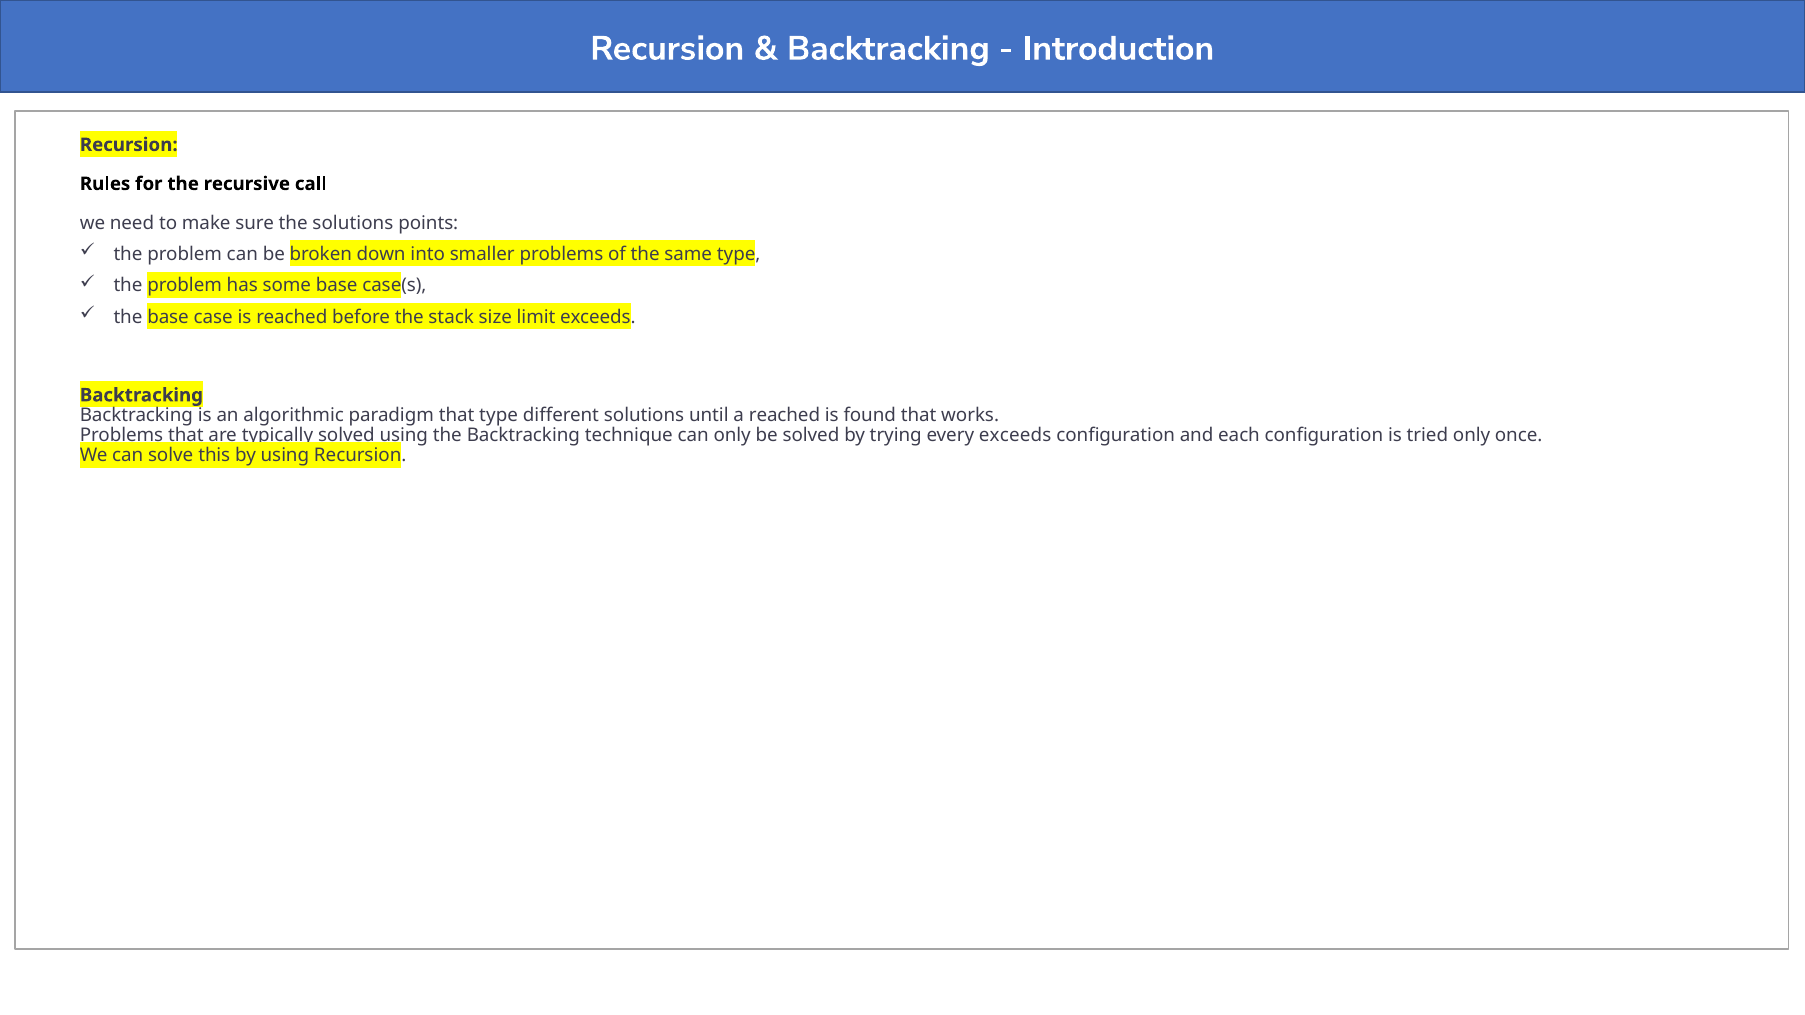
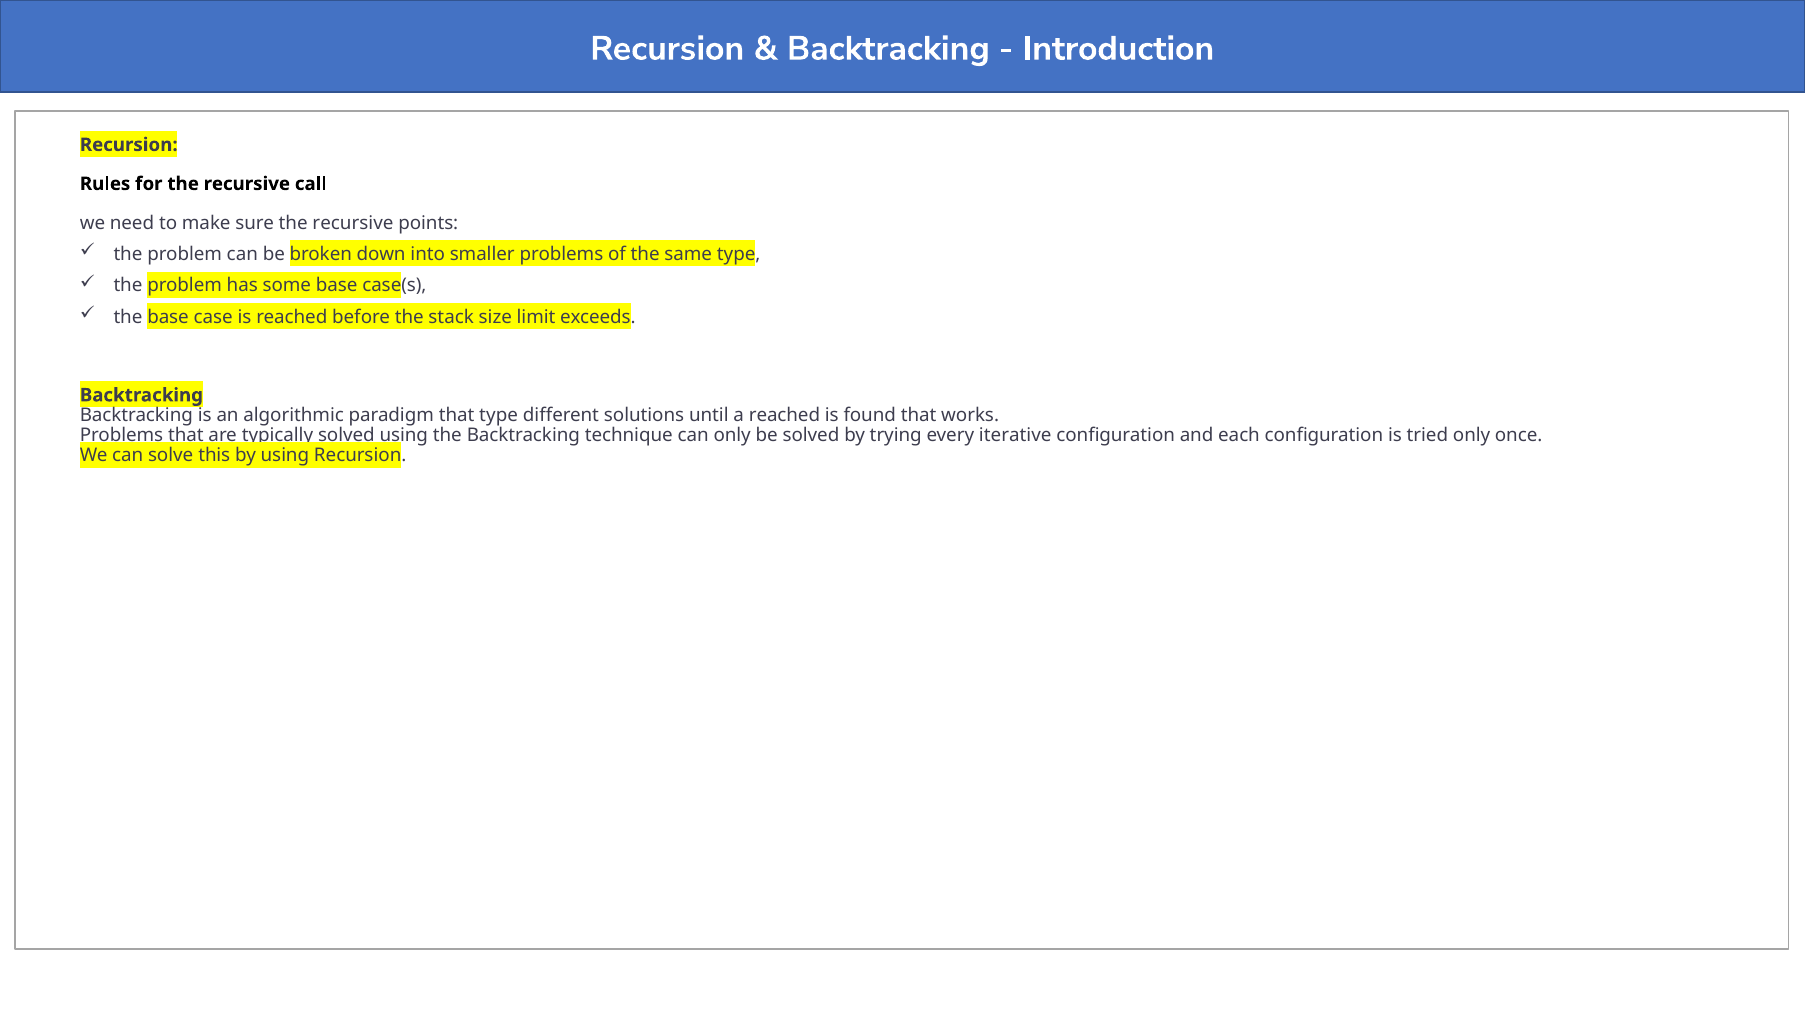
sure the solutions: solutions -> recursive (353, 223)
every exceeds: exceeds -> iterative (1015, 436)
